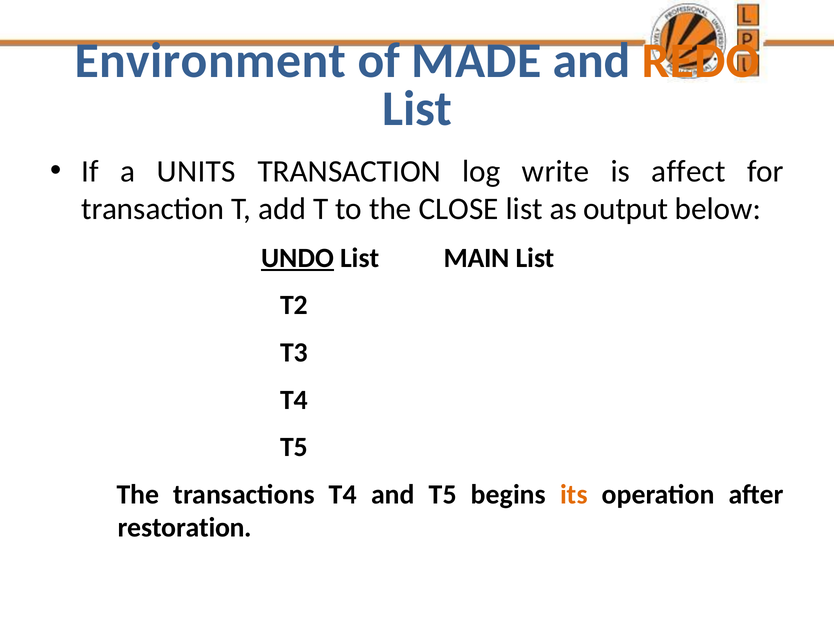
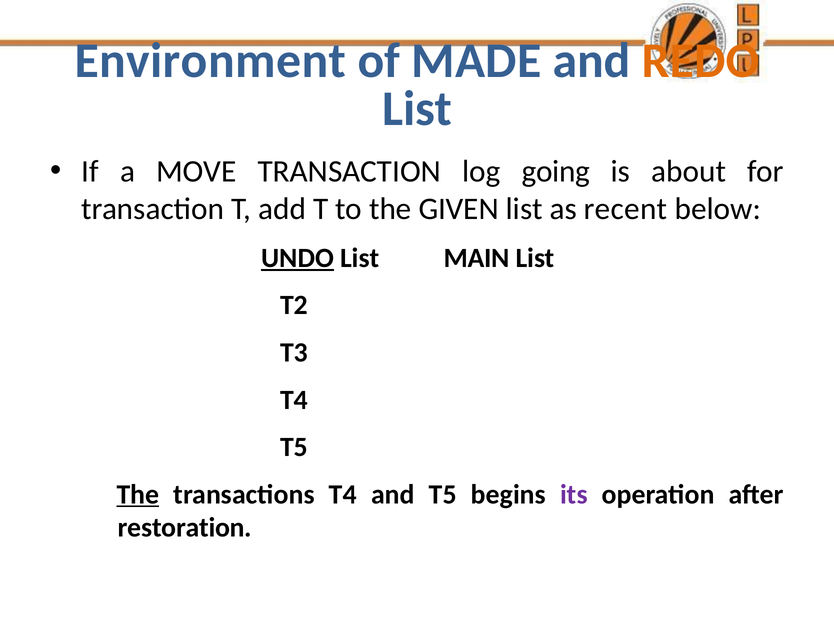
UNITS: UNITS -> MOVE (196, 171)
write: write -> going (556, 171)
affect: affect -> about (689, 171)
CLOSE: CLOSE -> GIVEN (459, 209)
output: output -> recent (626, 209)
The underline: none -> present (138, 494)
its colour: orange -> purple (574, 494)
